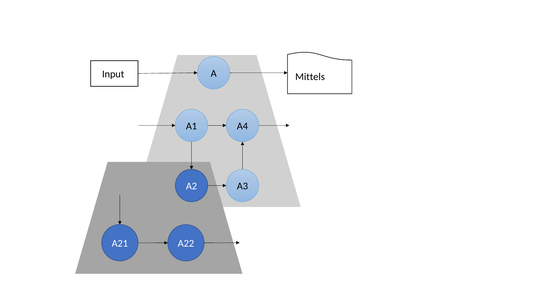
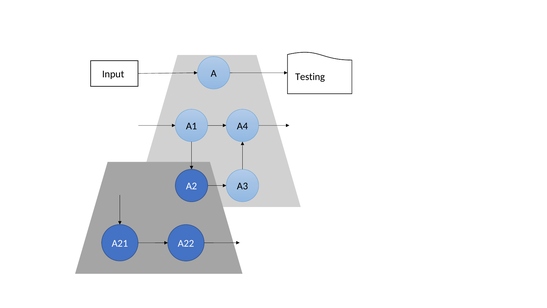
Mittels: Mittels -> Testing (310, 77)
